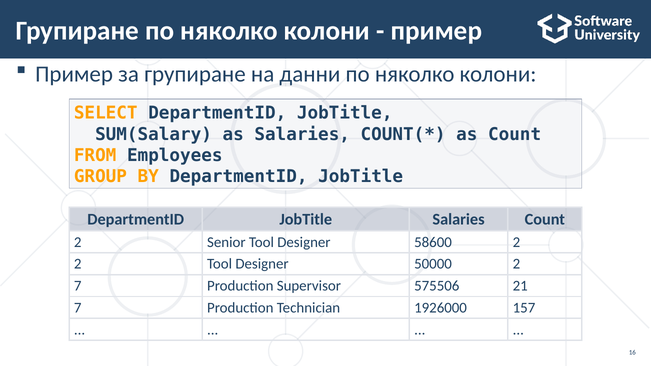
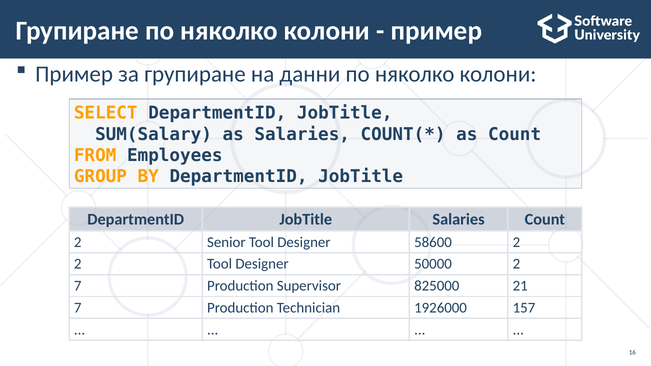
575506: 575506 -> 825000 (437, 286)
